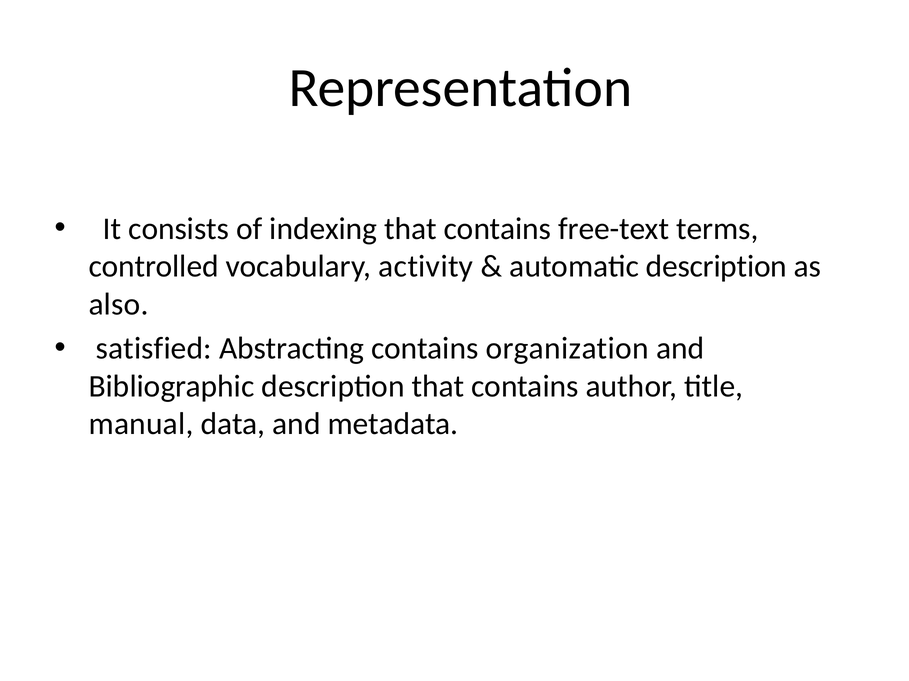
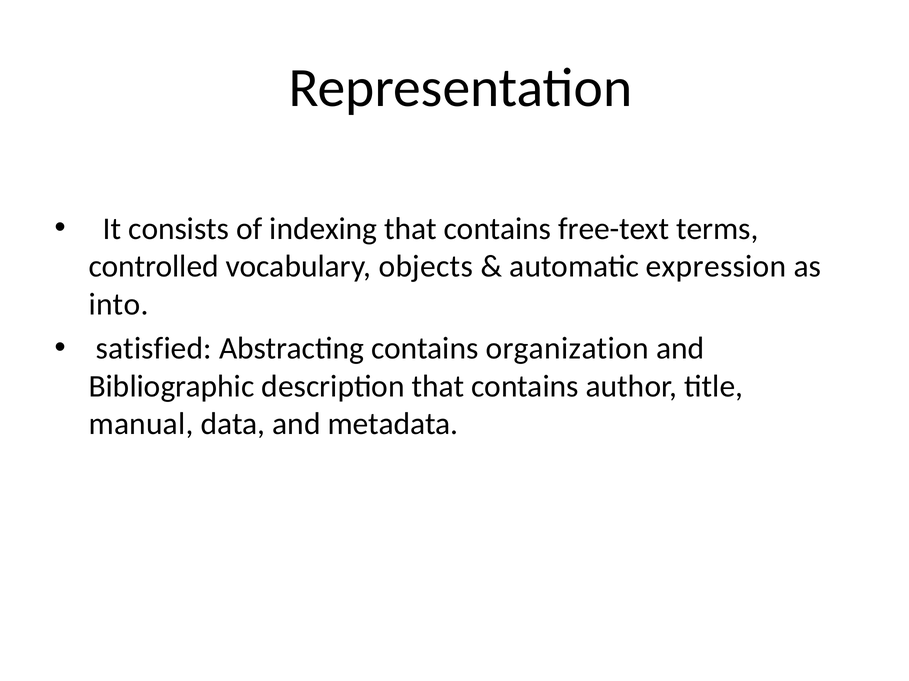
activity: activity -> objects (426, 267)
automatic description: description -> expression (716, 267)
also: also -> into (119, 305)
